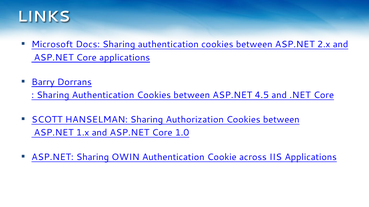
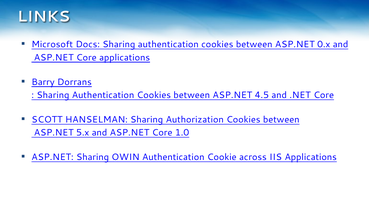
2.x: 2.x -> 0.x (324, 45)
1.x: 1.x -> 5.x (83, 133)
